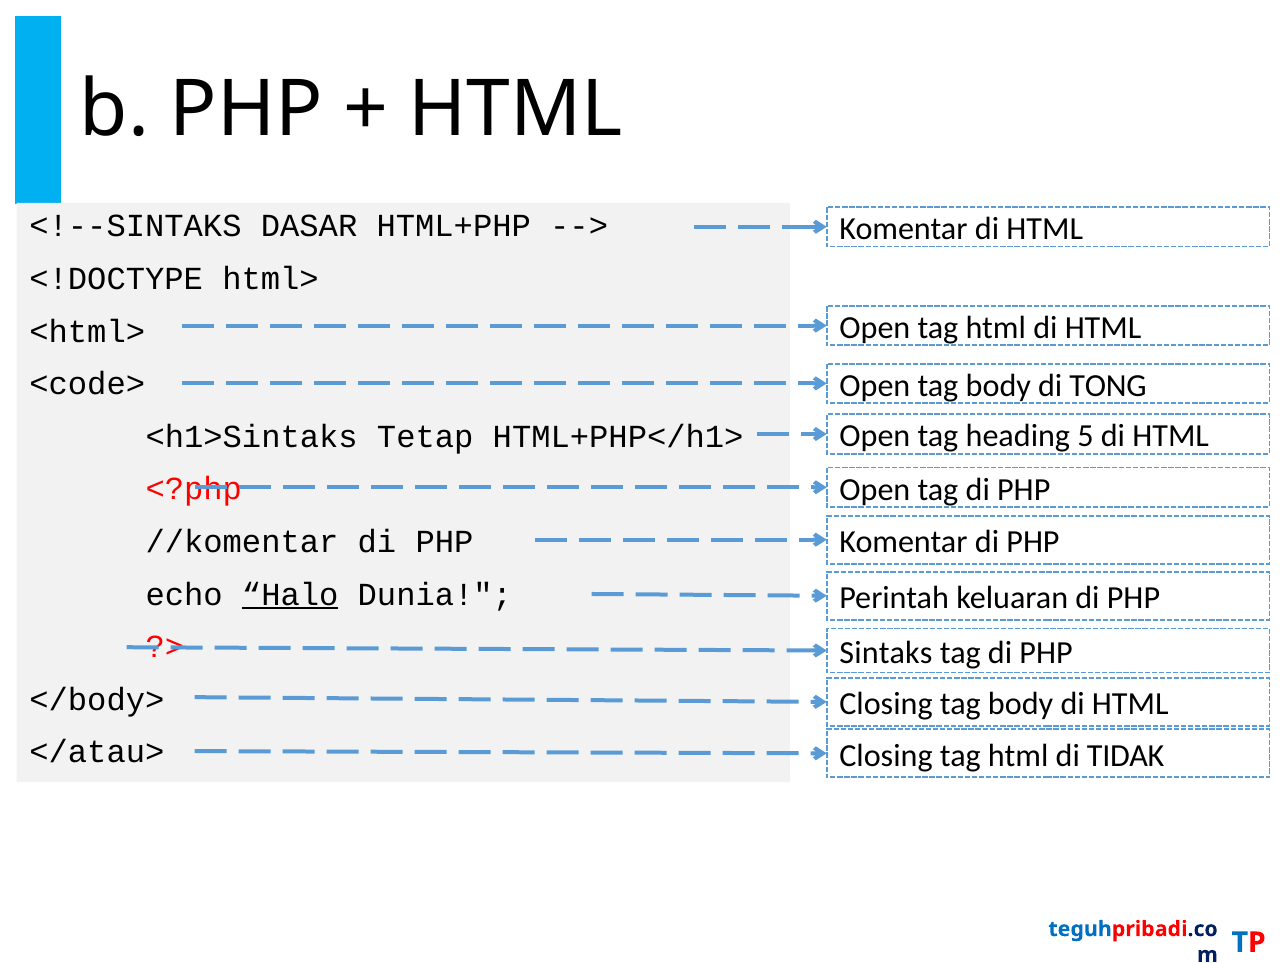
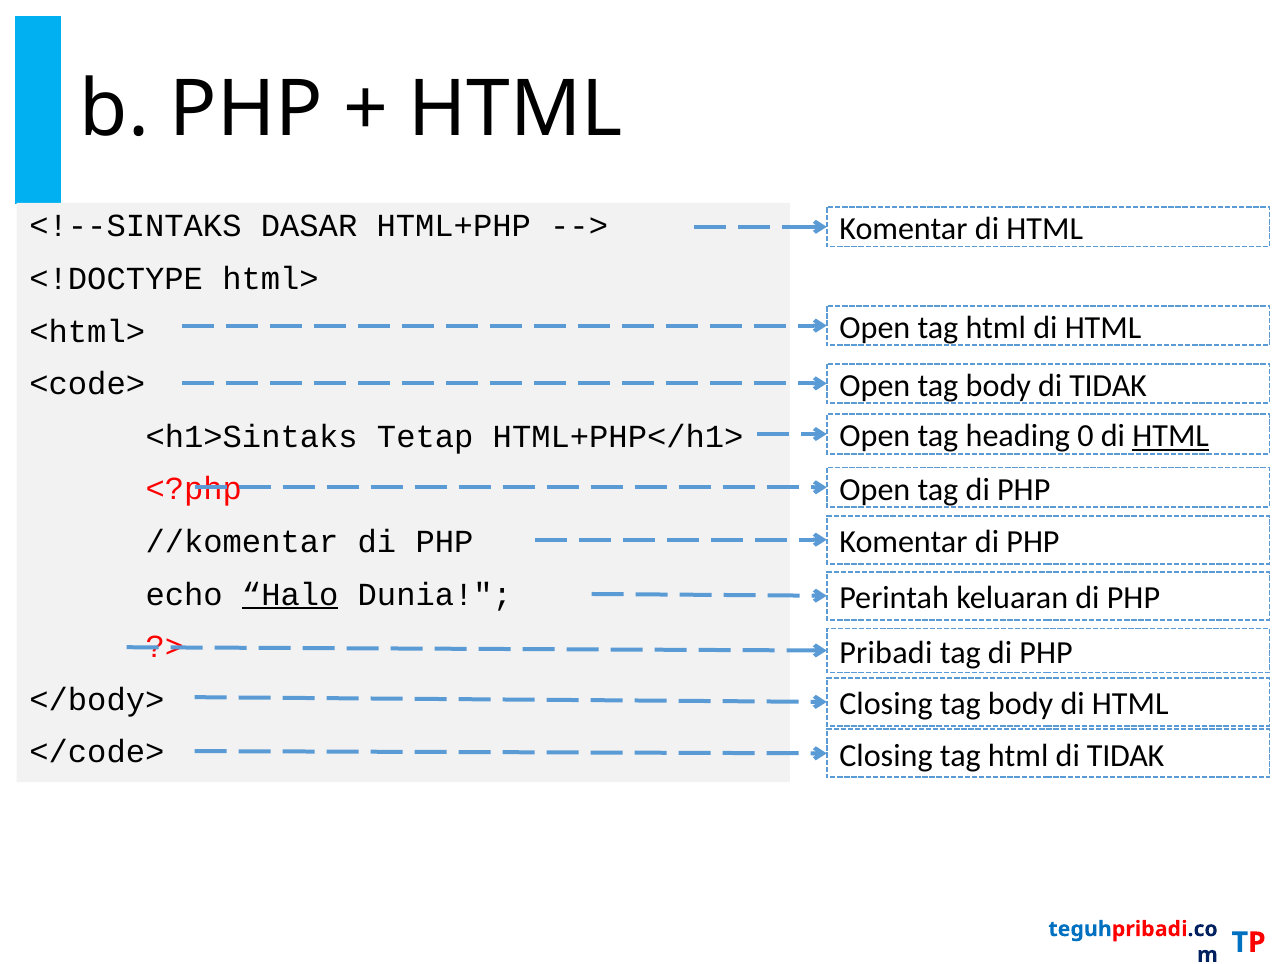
body di TONG: TONG -> TIDAK (1108, 386)
5: 5 -> 0 (1086, 437)
HTML underline: none -> present (1171, 437)
Sintaks: Sintaks -> Pribadi (886, 653)
</atau>: </atau> -> </code> (97, 753)
